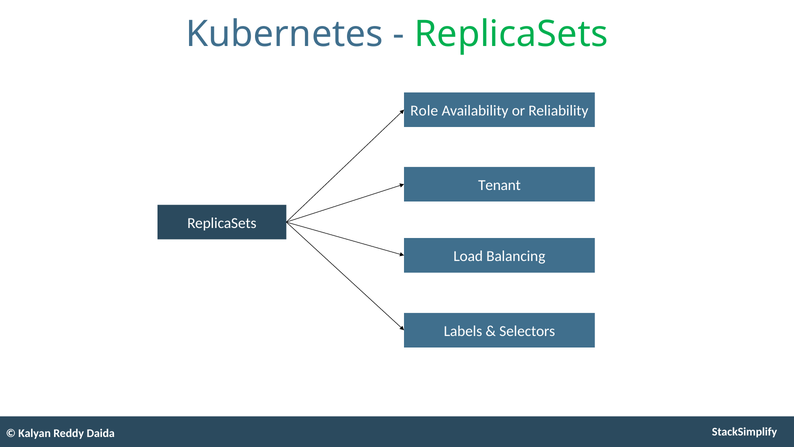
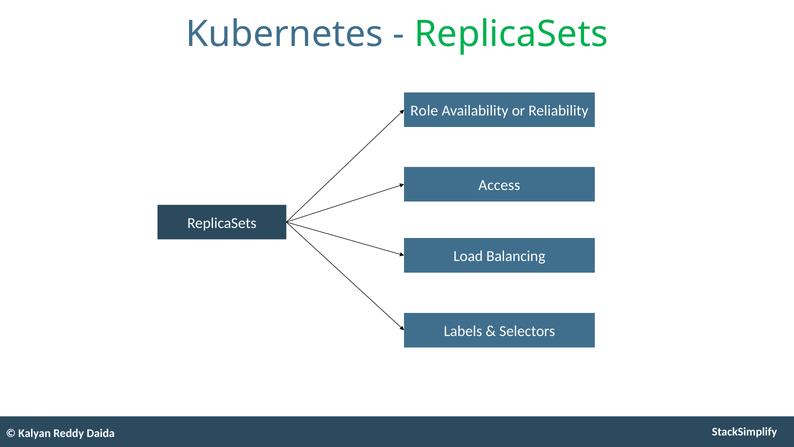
Tenant: Tenant -> Access (499, 185)
